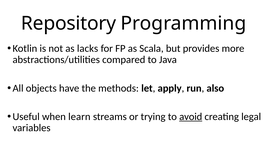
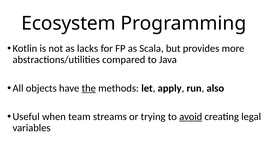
Repository: Repository -> Ecosystem (69, 23)
the underline: none -> present (89, 88)
learn: learn -> team (79, 117)
